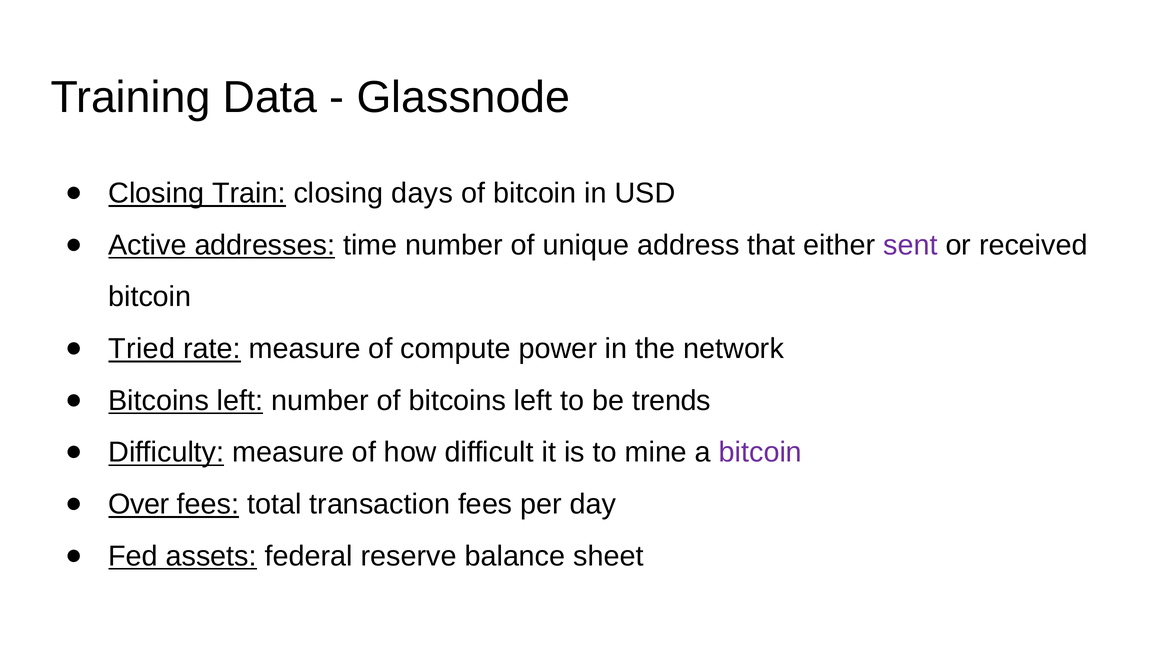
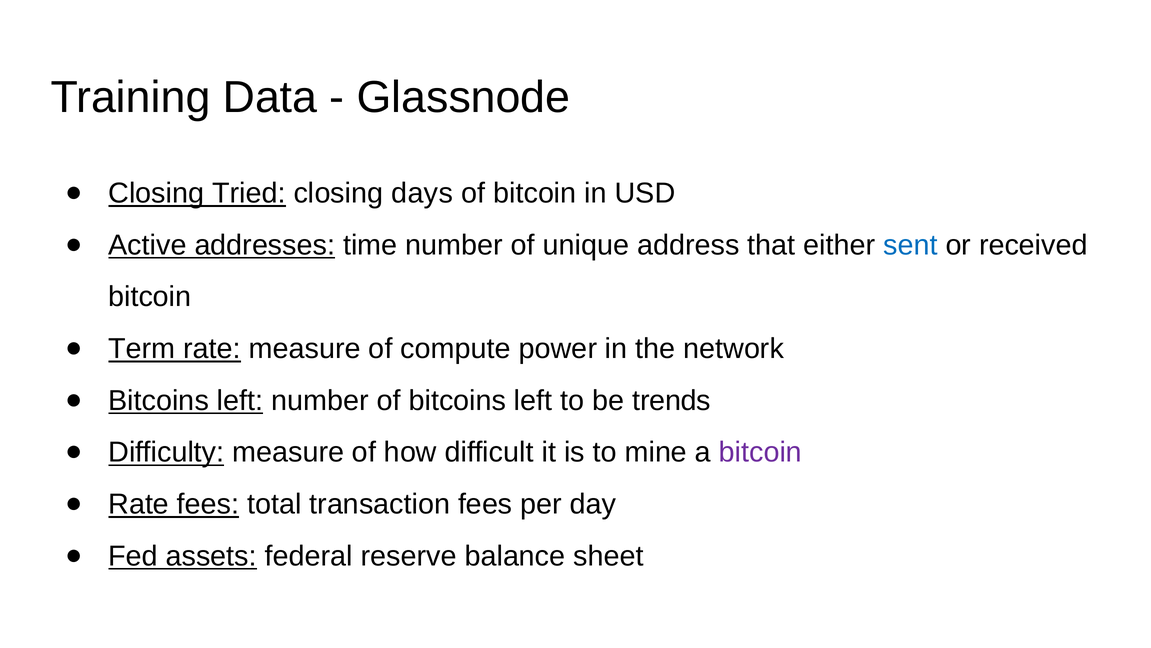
Train: Train -> Tried (249, 193)
sent colour: purple -> blue (910, 245)
Tried: Tried -> Term (142, 348)
Over: Over -> Rate (139, 504)
